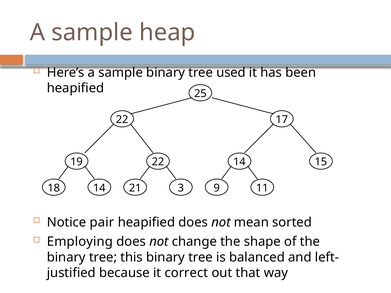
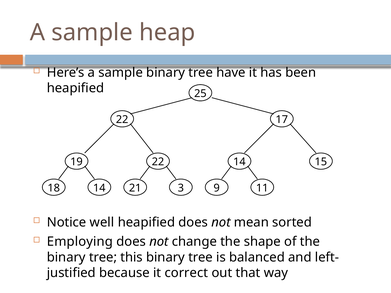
used: used -> have (231, 73)
pair: pair -> well (102, 222)
